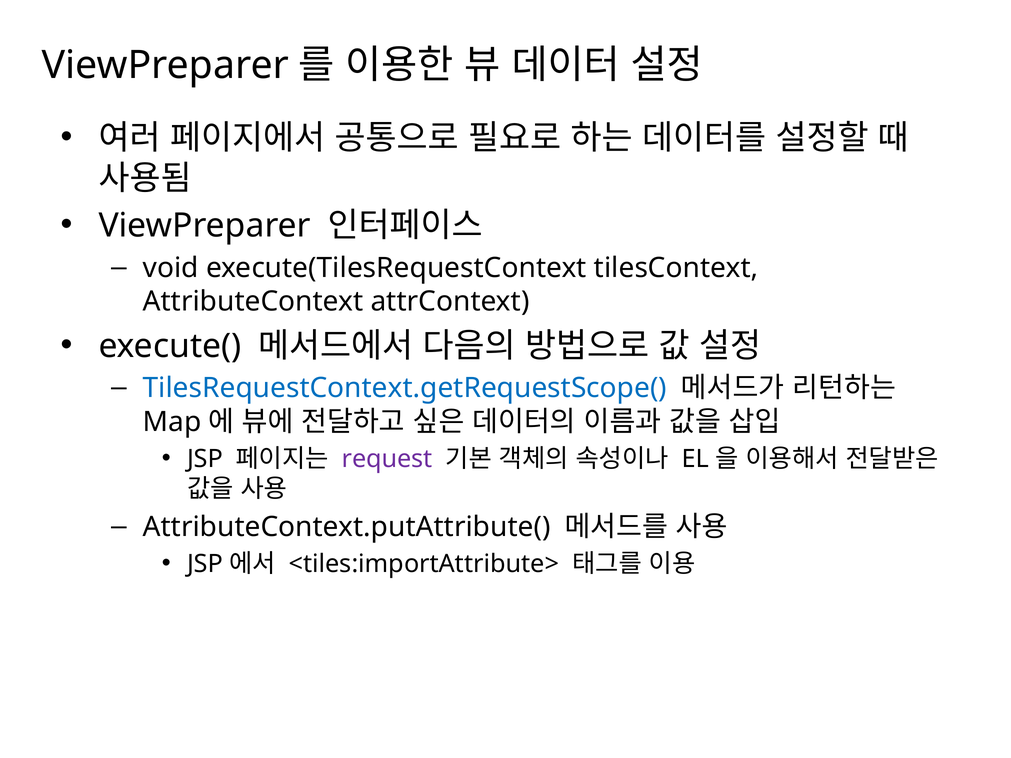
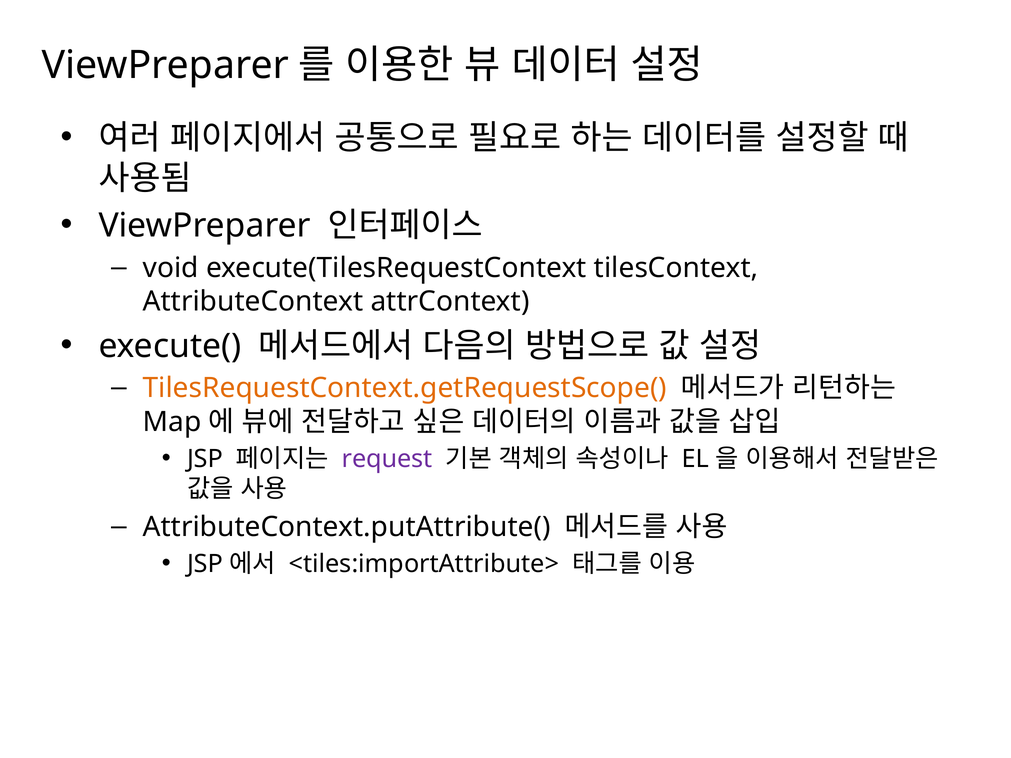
TilesRequestContext.getRequestScope( colour: blue -> orange (405, 388)
